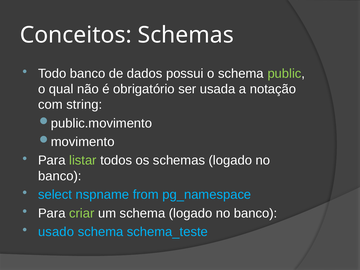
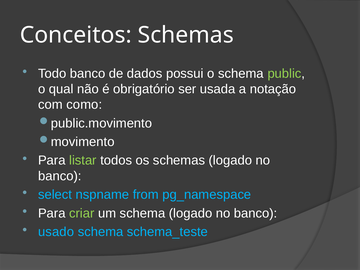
string: string -> como (84, 105)
